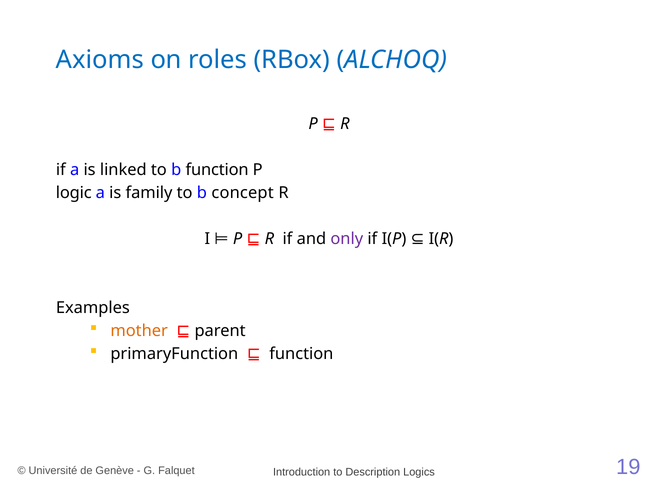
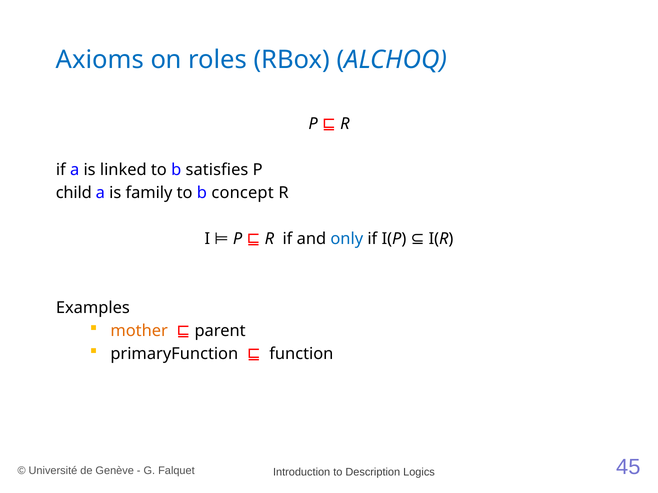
b function: function -> satisfies (217, 170)
logic: logic -> child (74, 193)
only colour: purple -> blue (347, 239)
19: 19 -> 45 (628, 468)
